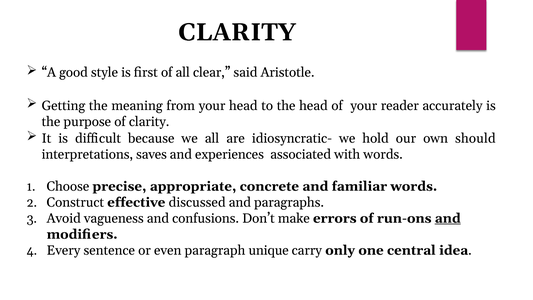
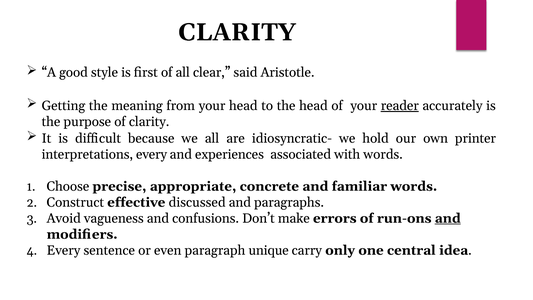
reader underline: none -> present (400, 106)
should: should -> printer (475, 138)
interpretations saves: saves -> every (152, 154)
